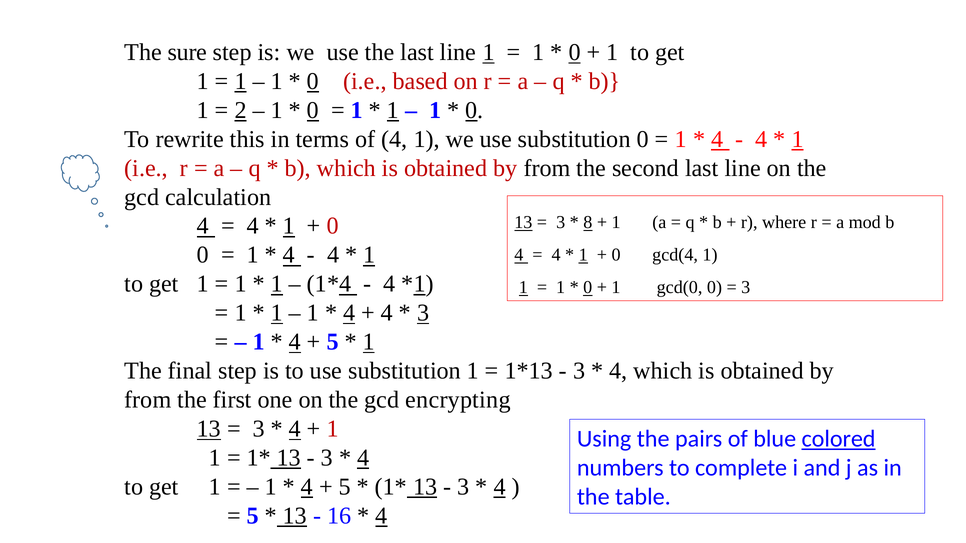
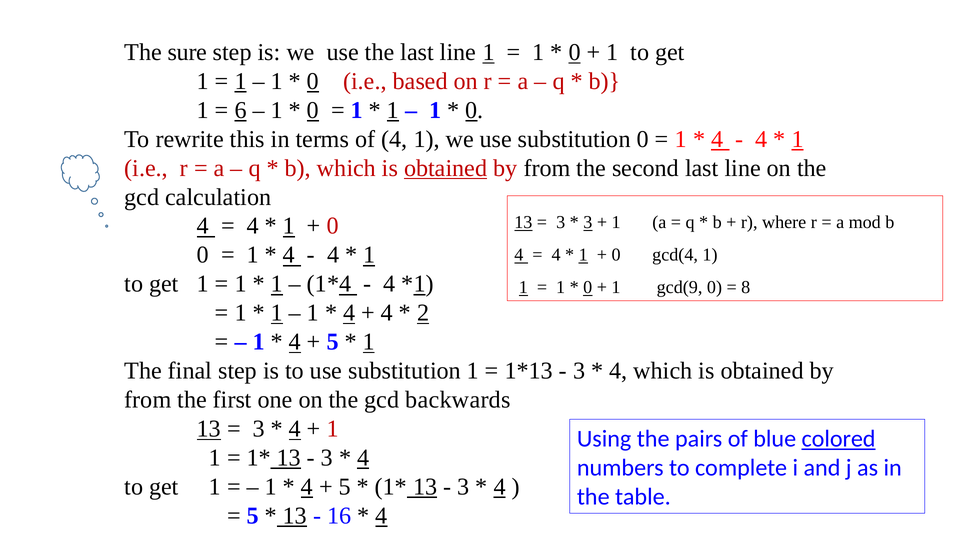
2: 2 -> 6 (241, 110)
obtained underline: none -> present (446, 168)
8: 8 -> 3 (588, 222)
gcd(0: gcd(0 -> gcd(9 (680, 288)
3: 3 -> 8 (746, 288)
3: 3 -> 2 (423, 313)
encrypting: encrypting -> backwards (458, 400)
